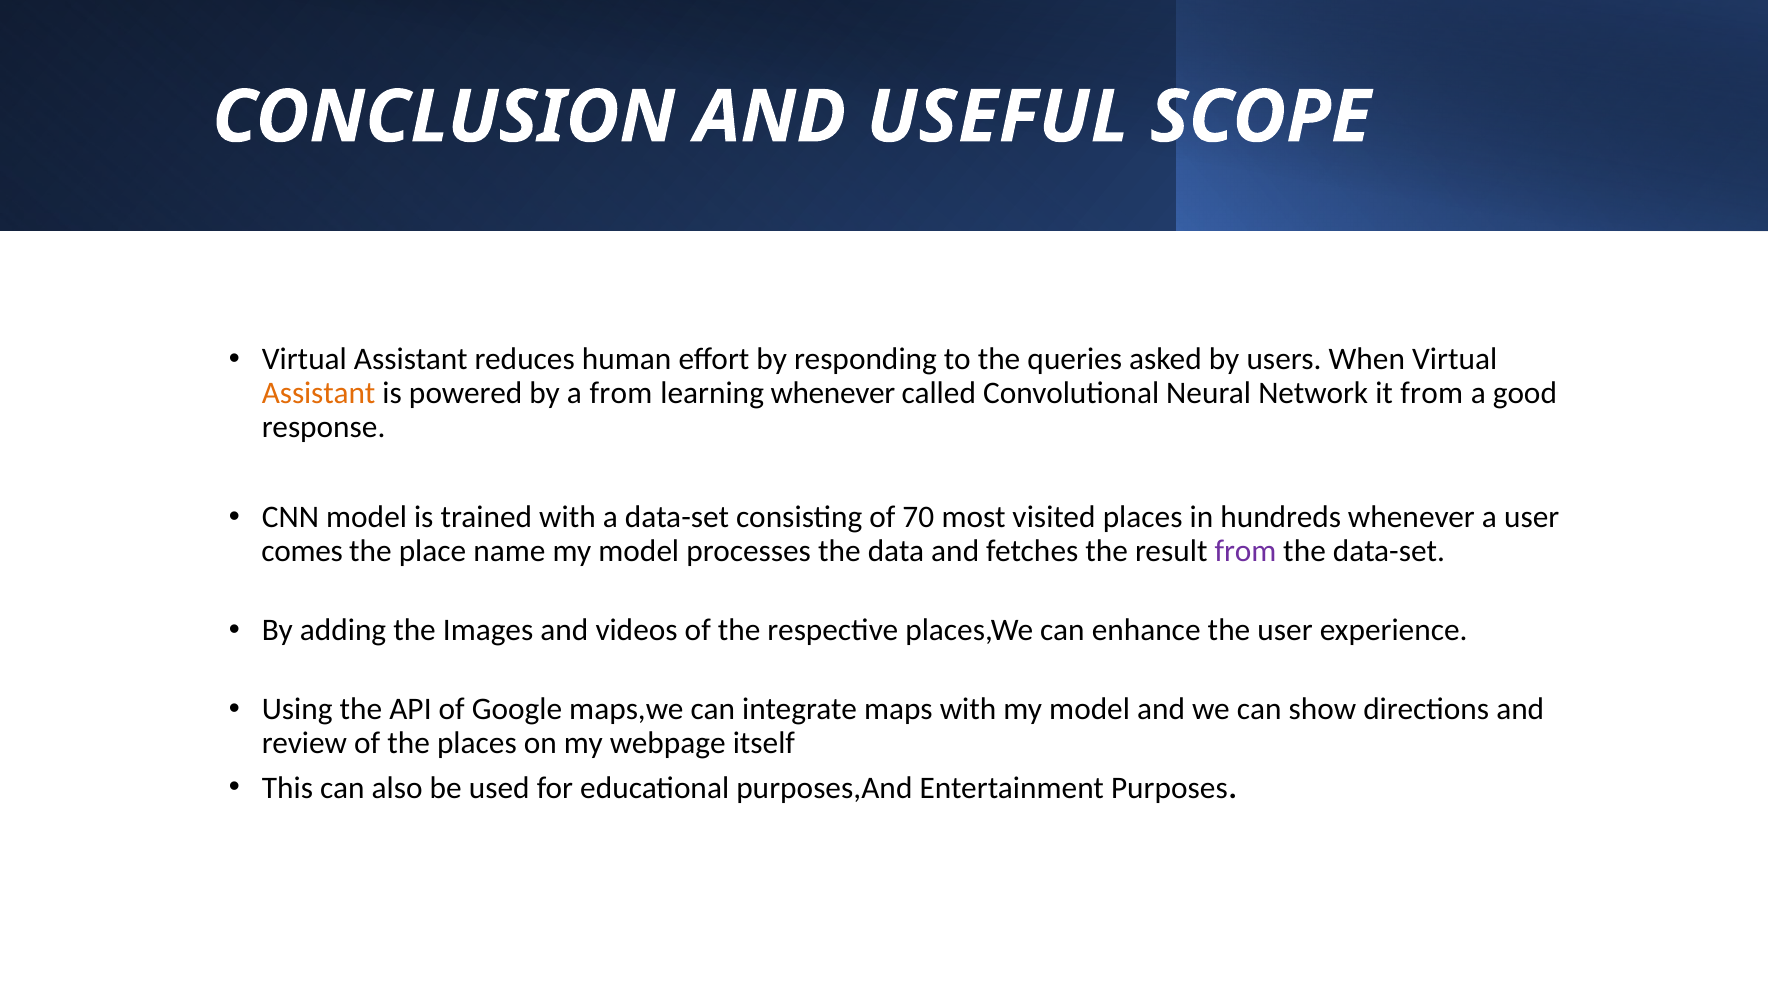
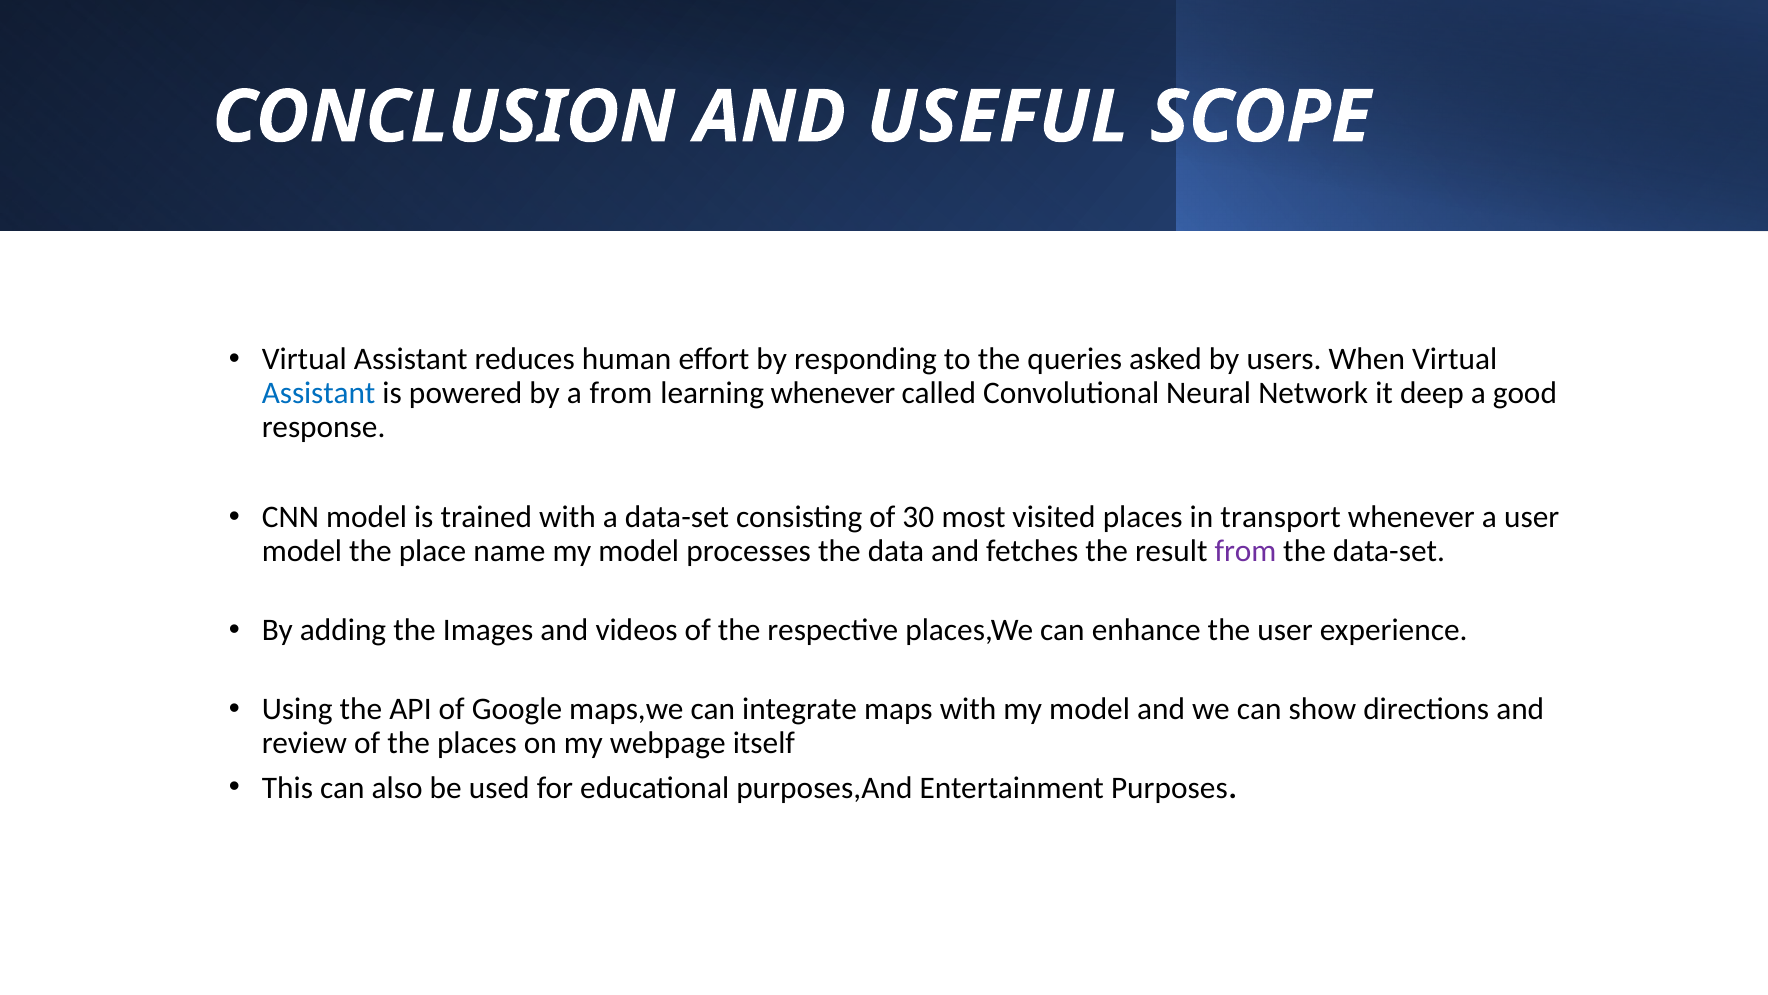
Assistant colour: orange -> blue (319, 393)
it from: from -> deep (1432, 393)
70: 70 -> 30 (918, 517)
hundreds: hundreds -> transport (1281, 517)
comes: comes -> model (302, 551)
